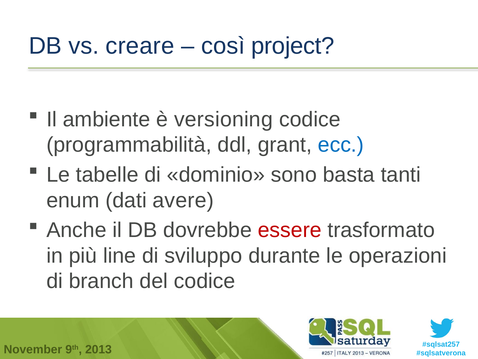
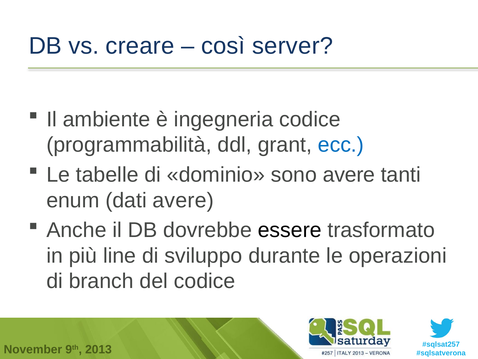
project: project -> server (293, 46)
versioning: versioning -> ingegneria (224, 119)
sono basta: basta -> avere (349, 175)
essere colour: red -> black (290, 230)
